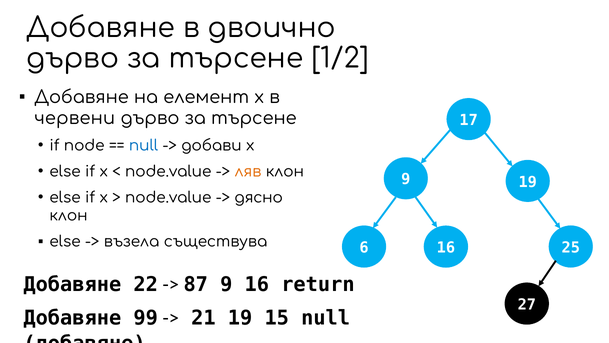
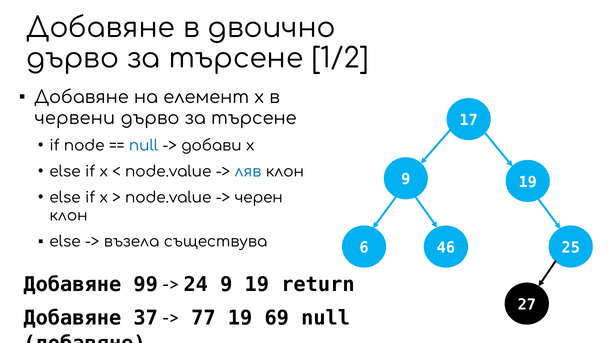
ляв colour: orange -> blue (248, 171)
дясно: дясно -> черен (259, 197)
6 16: 16 -> 46 (446, 247)
22: 22 -> 99 (146, 284)
87: 87 -> 24 (196, 284)
9 16: 16 -> 19 (257, 284)
99: 99 -> 37 (146, 317)
21: 21 -> 77 (203, 317)
15: 15 -> 69 (277, 317)
